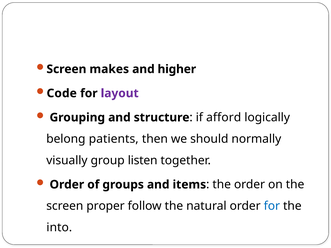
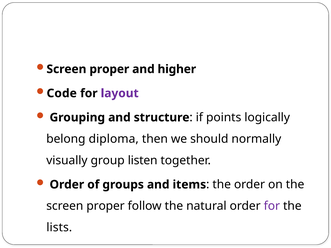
makes: makes -> proper (109, 69)
afford: afford -> points (224, 118)
patients: patients -> diploma (114, 139)
for colour: blue -> purple (272, 206)
into: into -> lists (59, 228)
